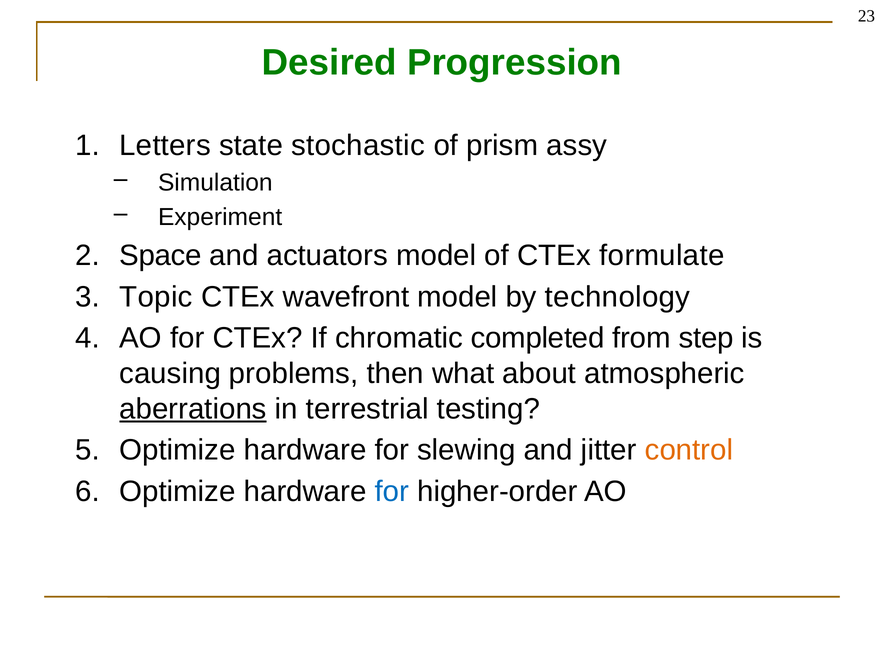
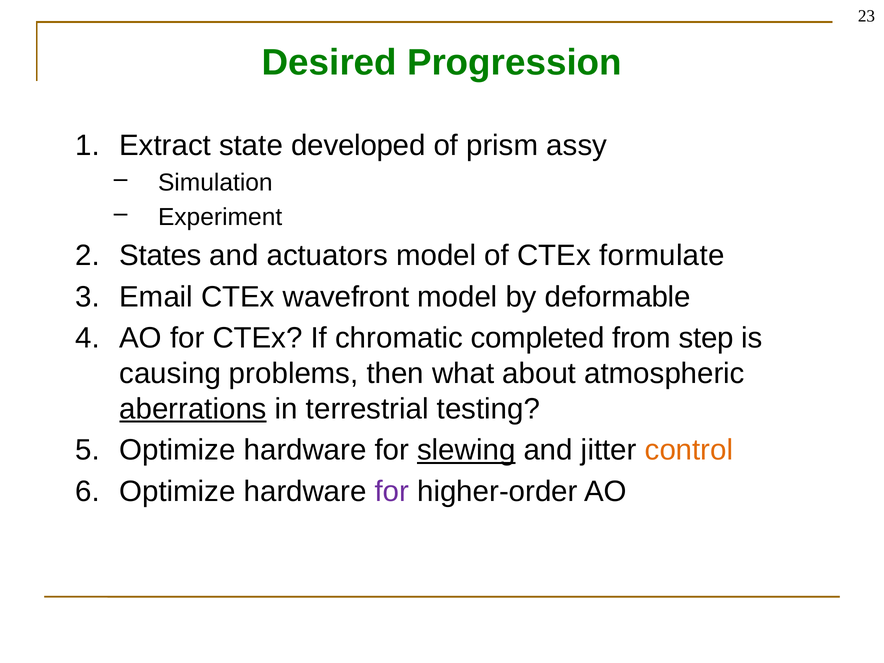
Letters: Letters -> Extract (165, 146)
stochastic: stochastic -> developed (358, 146)
Space: Space -> States (160, 256)
Topic: Topic -> Email (156, 297)
technology: technology -> deformable (618, 297)
slewing underline: none -> present (466, 450)
for colour: blue -> purple (392, 491)
